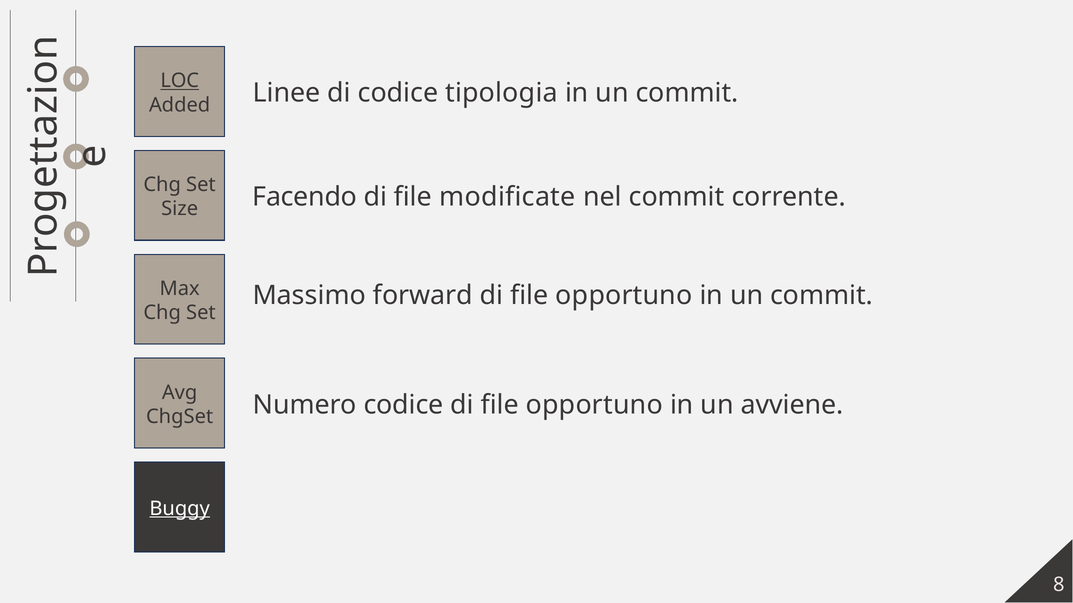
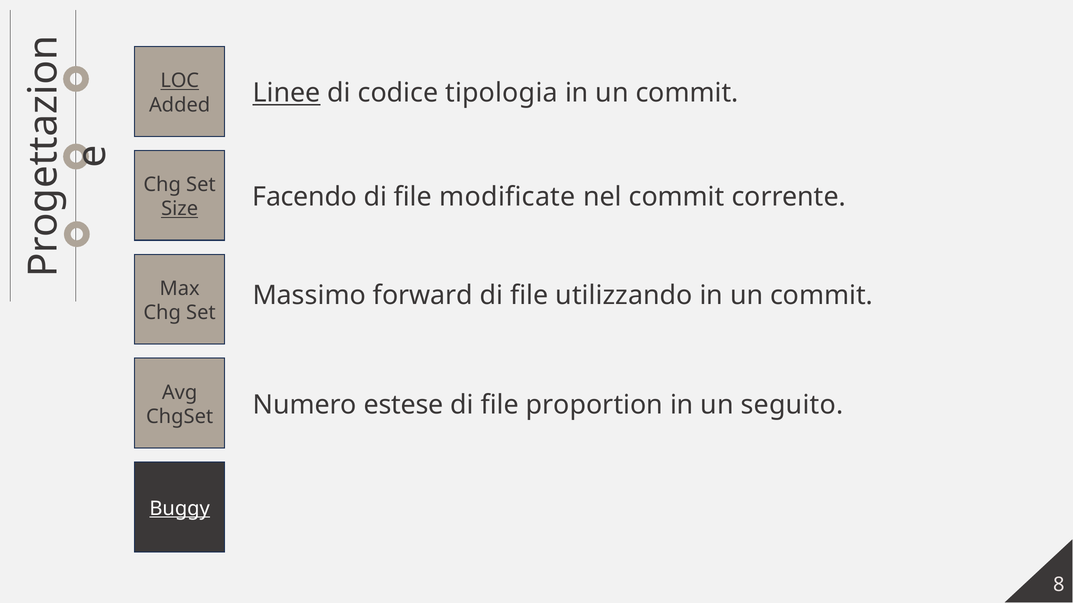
Linee underline: none -> present (286, 93)
Size underline: none -> present (180, 209)
opportuno: opportuno -> utilizzando (624, 296)
Numero codice: codice -> estese (404, 405)
opportuno: opportuno -> proportion (594, 405)
avviene: avviene -> seguito (792, 405)
